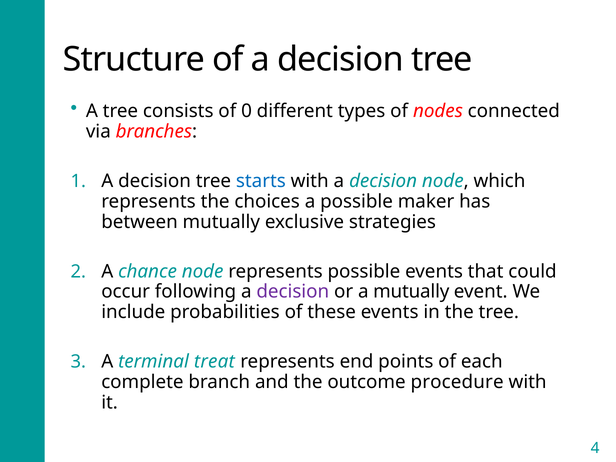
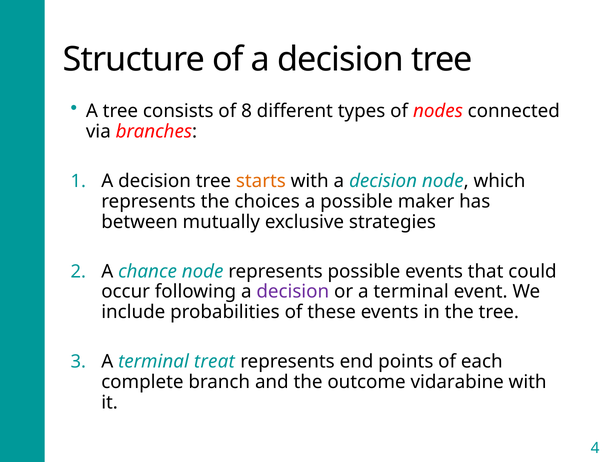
0: 0 -> 8 (247, 111)
starts colour: blue -> orange (261, 181)
or a mutually: mutually -> terminal (411, 292)
procedure: procedure -> vidarabine (457, 382)
